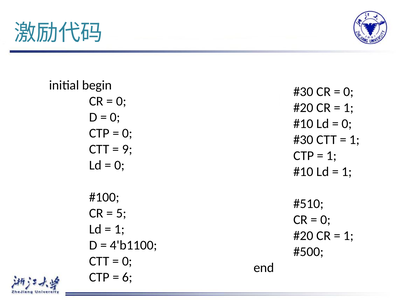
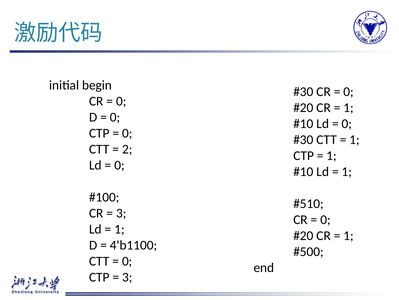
9: 9 -> 2 (127, 149)
5: 5 -> 3 (121, 213)
6: 6 -> 3 (127, 277)
